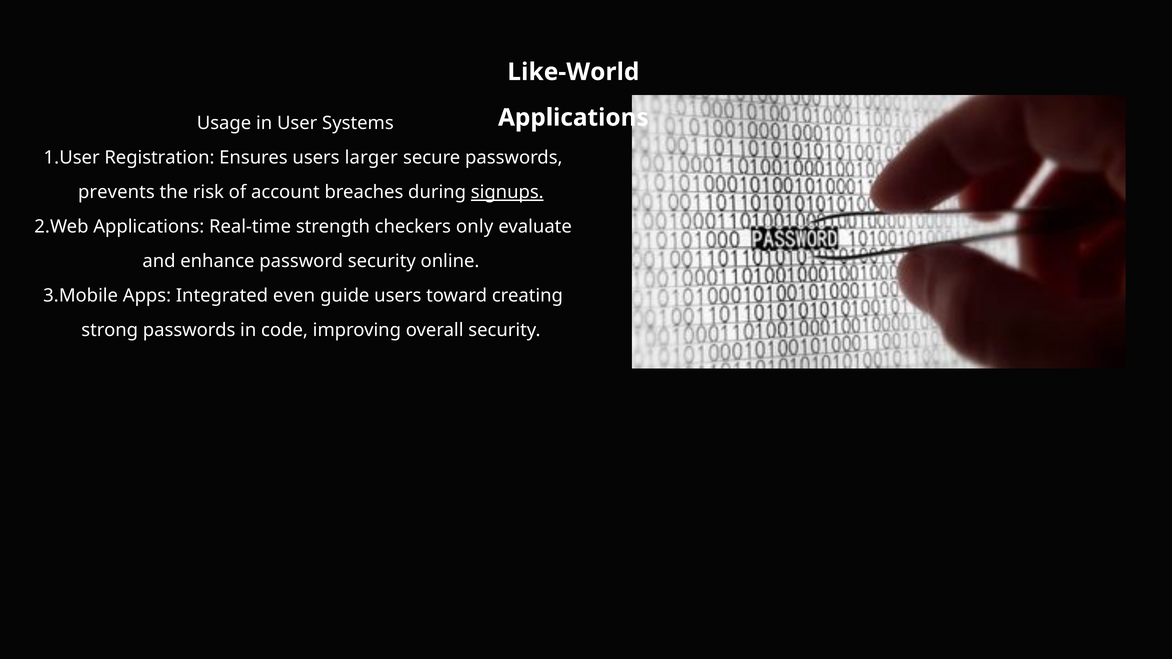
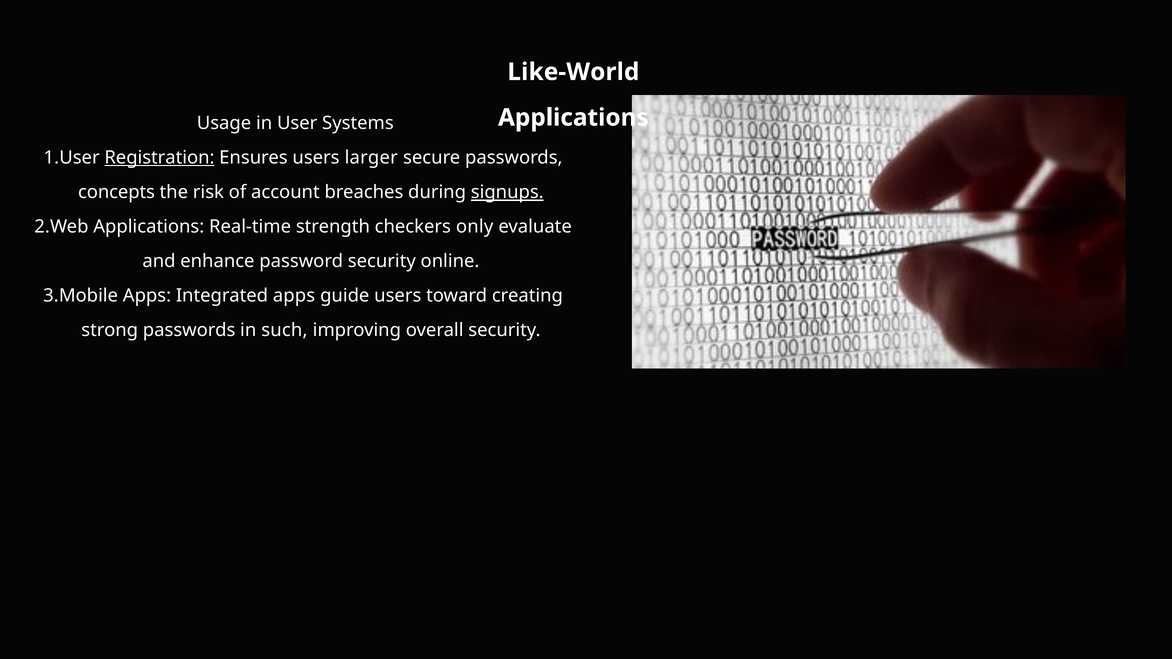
Registration underline: none -> present (159, 158)
prevents: prevents -> concepts (116, 192)
Integrated even: even -> apps (294, 296)
code: code -> such (284, 330)
